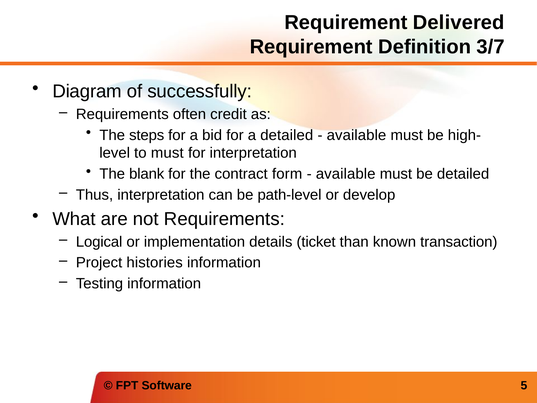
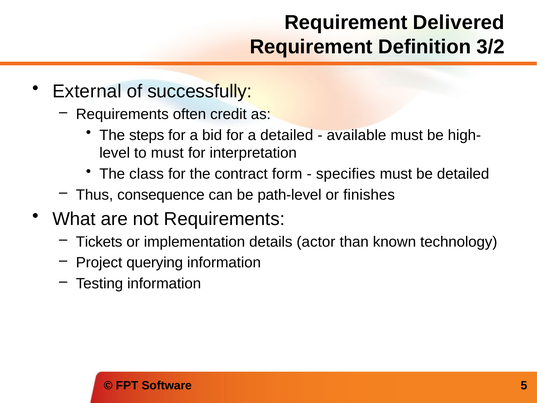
3/7: 3/7 -> 3/2 (491, 47)
Diagram: Diagram -> External (87, 91)
blank: blank -> class (147, 174)
available: available -> specifies (346, 174)
Thus interpretation: interpretation -> consequence (161, 195)
develop: develop -> finishes (369, 195)
Logical: Logical -> Tickets (99, 242)
ticket: ticket -> actor (316, 242)
transaction: transaction -> technology (459, 242)
histories: histories -> querying (155, 263)
